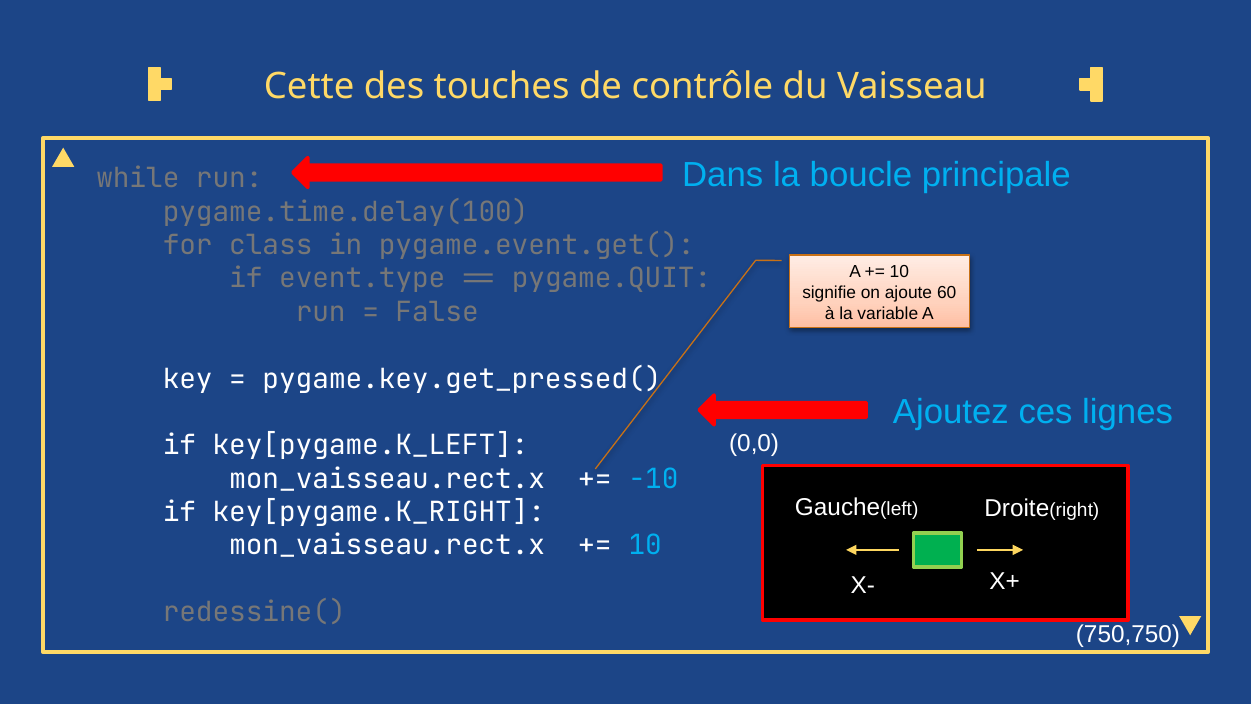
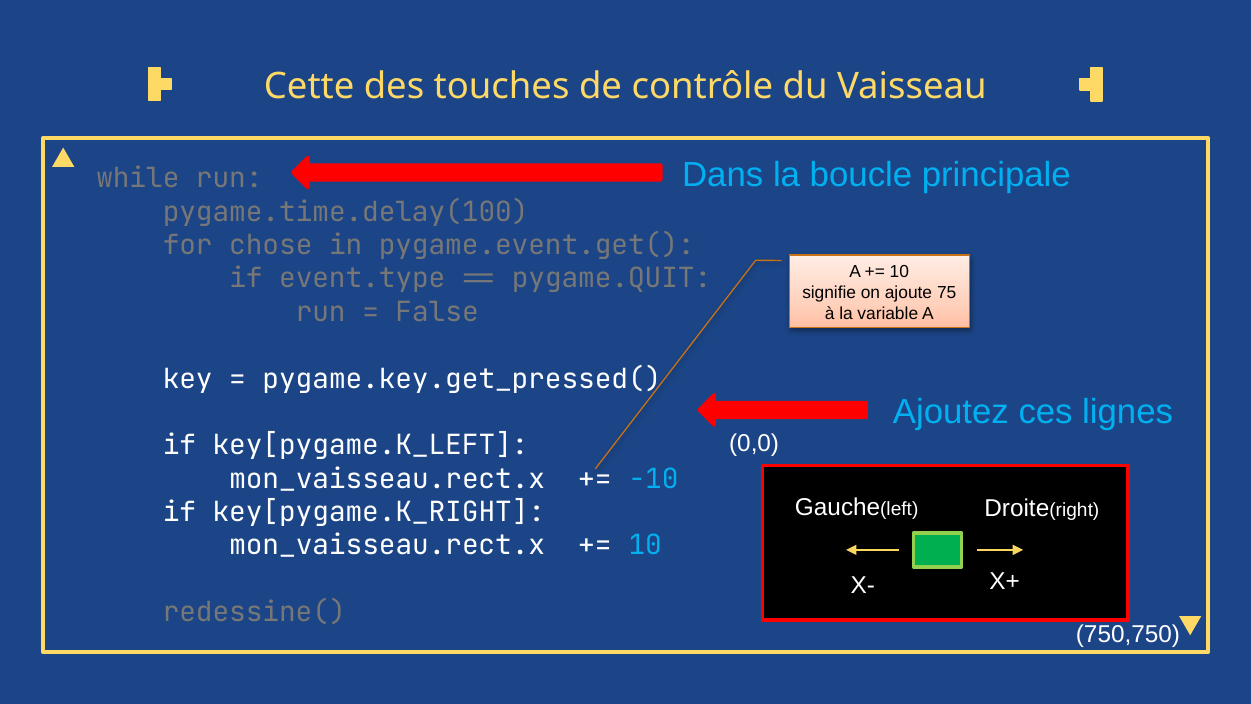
class: class -> chose (271, 245)
60: 60 -> 75 (947, 292)
